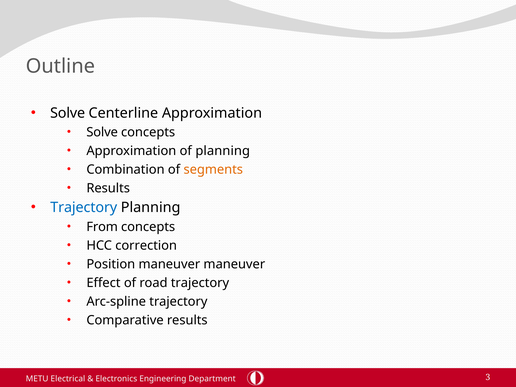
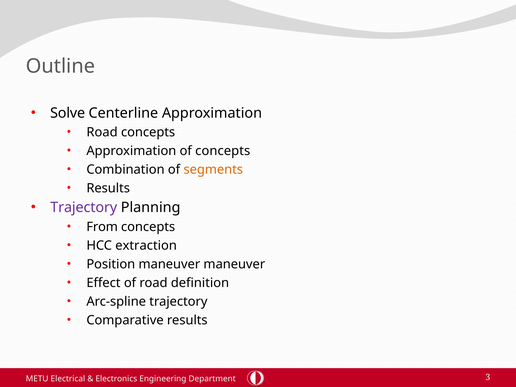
Solve: Solve -> Road (102, 132)
of planning: planning -> concepts (223, 151)
Trajectory colour: blue -> purple (84, 208)
correction: correction -> extraction (146, 246)
road trajectory: trajectory -> definition (200, 283)
